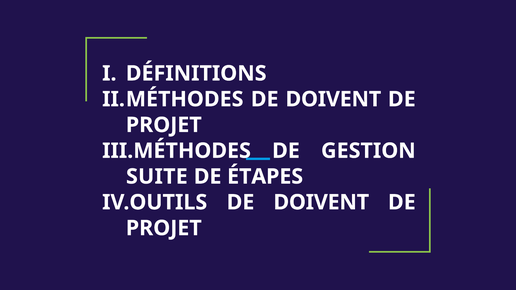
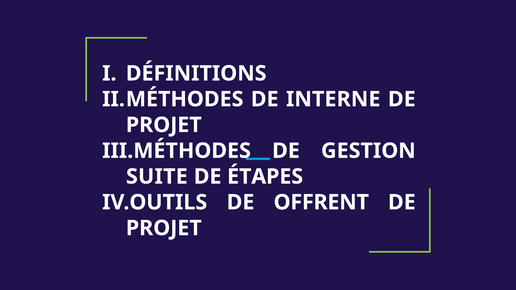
DOIVENT: DOIVENT -> INTERNE (333, 99)
DOIVENT: DOIVENT -> OFFRENT (321, 202)
